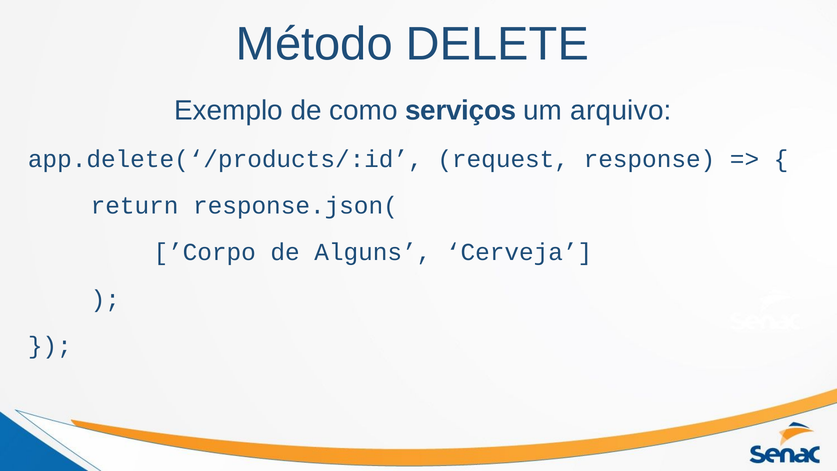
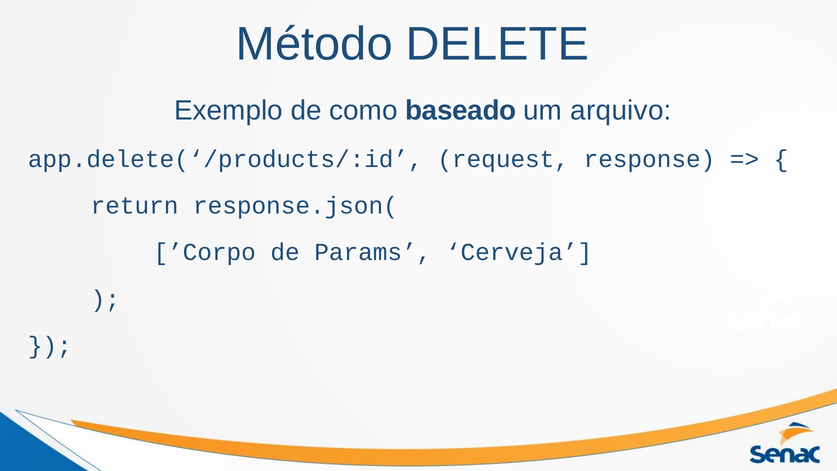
serviços: serviços -> baseado (461, 110)
Alguns: Alguns -> Params (373, 252)
